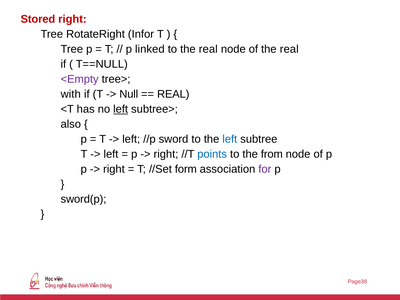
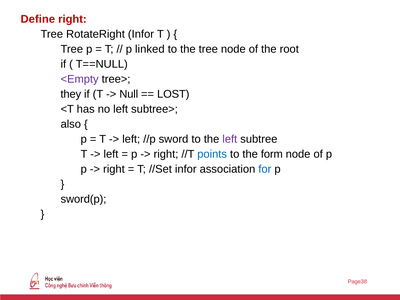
Stored: Stored -> Define (38, 19)
to the real: real -> tree (208, 49)
of the real: real -> root (289, 49)
with: with -> they (71, 94)
REAL: REAL -> LOST (173, 94)
left underline: present -> none (121, 109)
left colour: blue -> purple (230, 139)
from: from -> form (272, 154)
//Set form: form -> infor (186, 169)
for colour: purple -> blue (265, 169)
